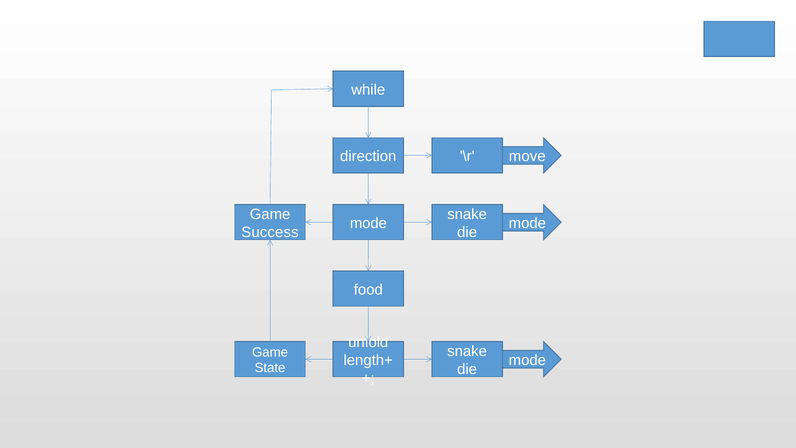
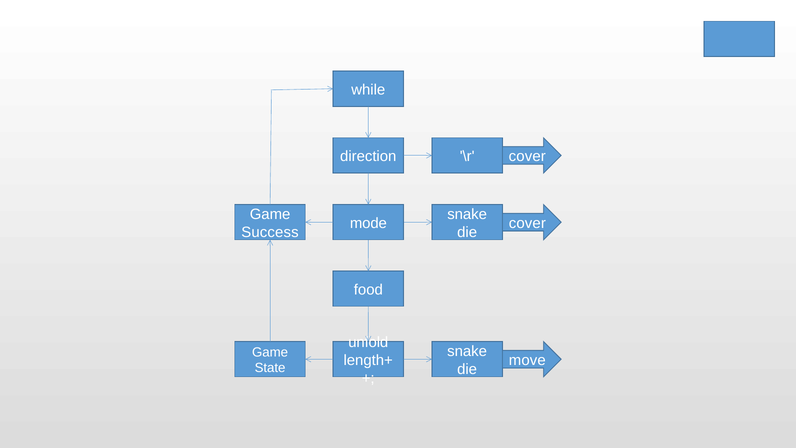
\r move: move -> cover (527, 156)
mode: mode -> cover (527, 223)
mode: mode -> move (527, 360)
